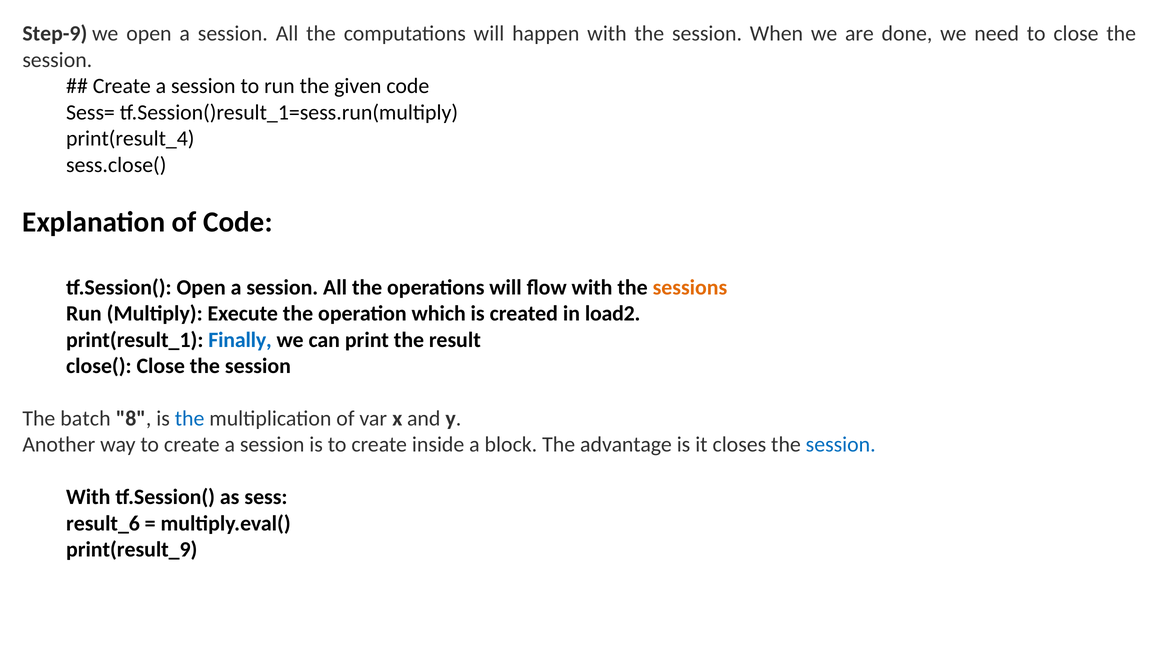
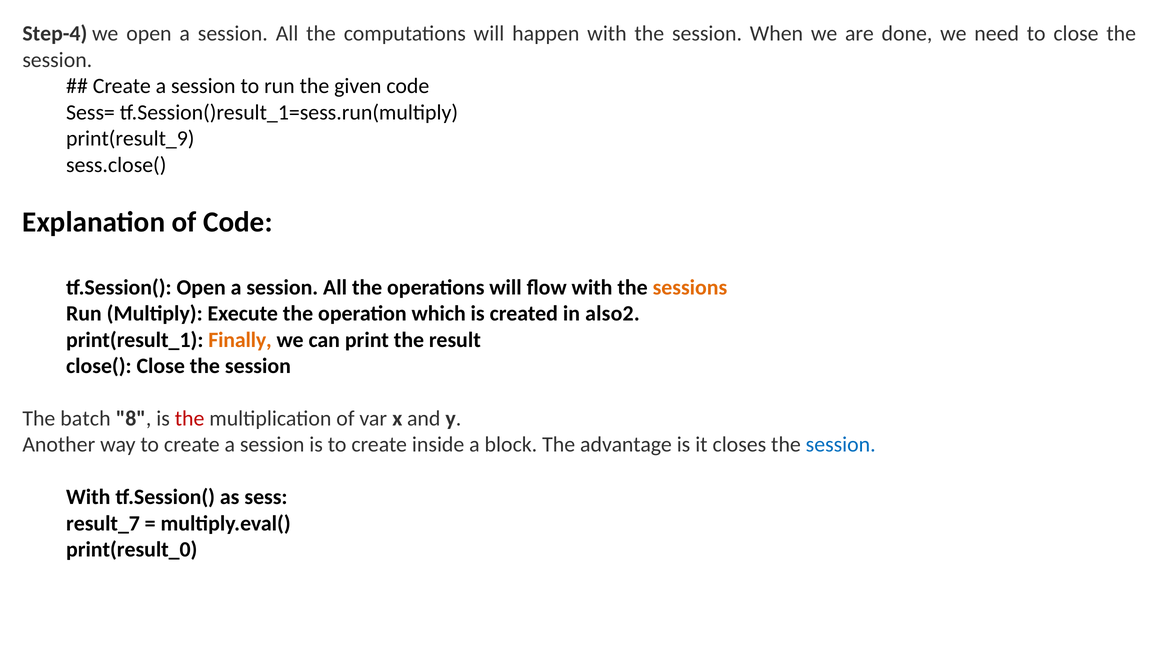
Step-9: Step-9 -> Step-4 (55, 34)
print(result_4: print(result_4 -> print(result_9 (130, 139)
load2: load2 -> also2 (612, 313)
Finally colour: blue -> orange (240, 340)
the colour: blue -> red (190, 418)
result_6: result_6 -> result_7 (103, 523)
print(result_9: print(result_9 -> print(result_0 (132, 550)
